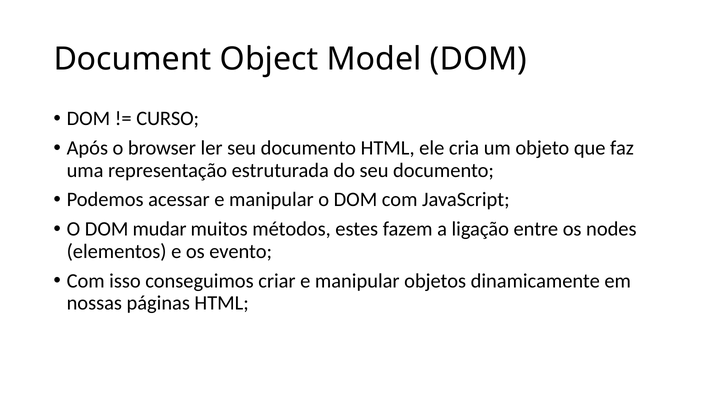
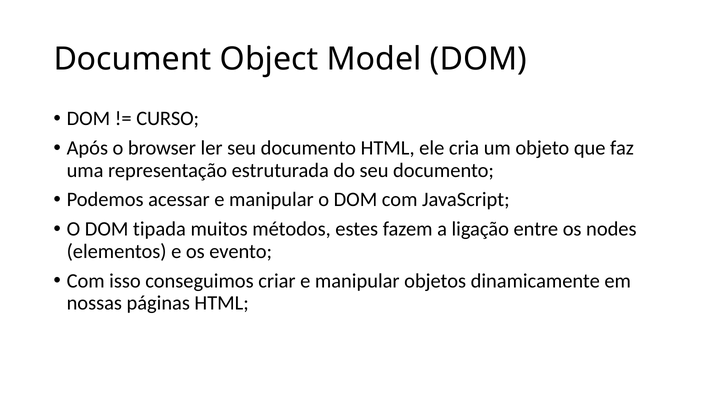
mudar: mudar -> tipada (159, 229)
